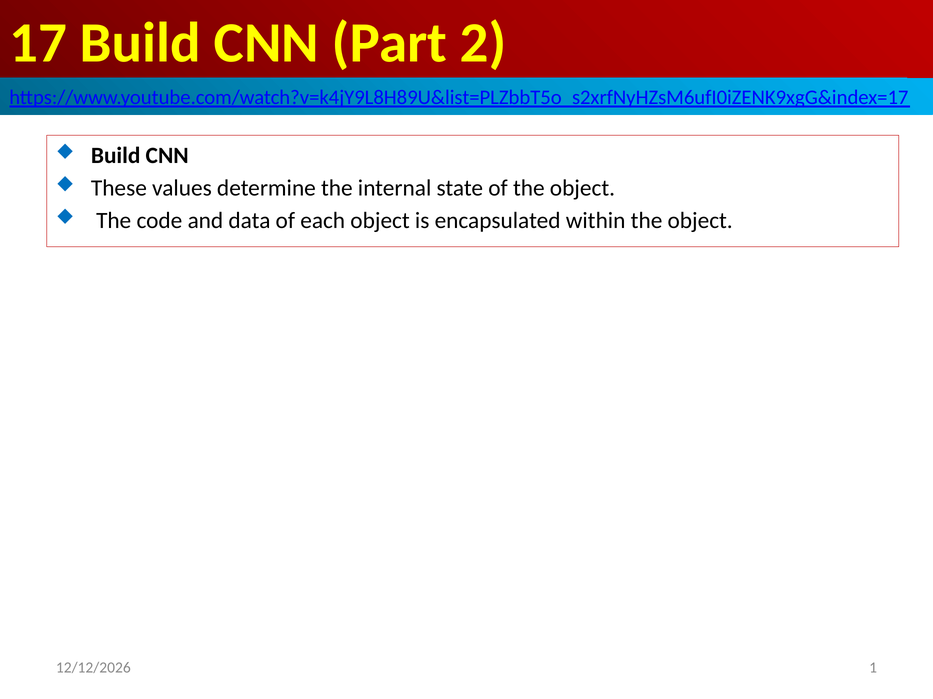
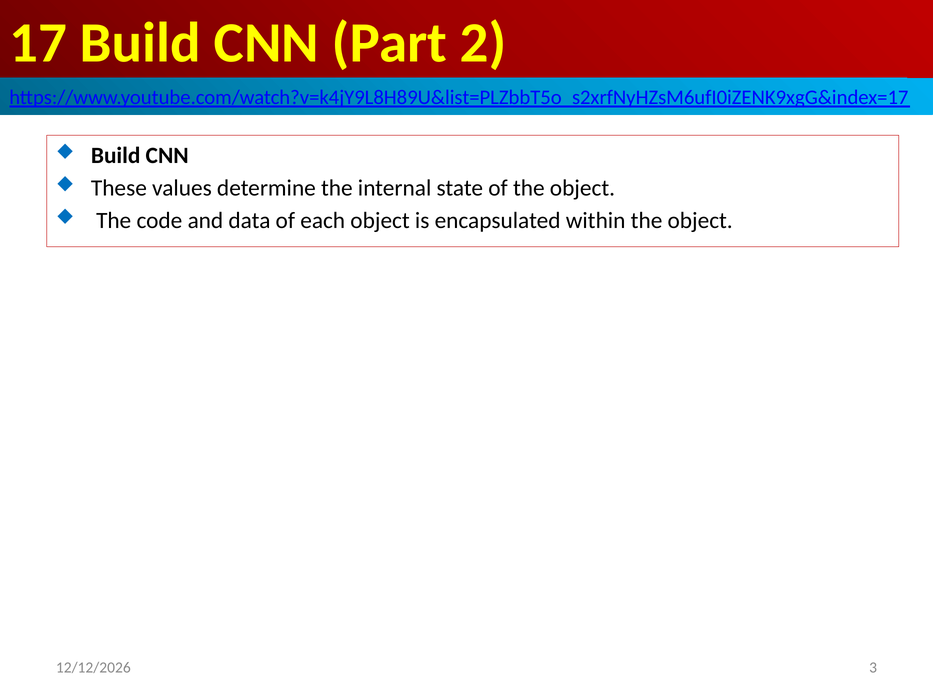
1: 1 -> 3 (873, 668)
